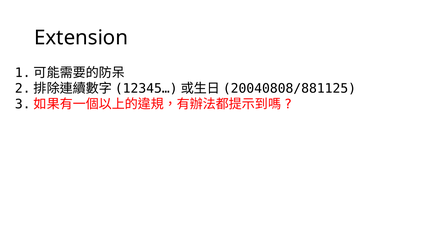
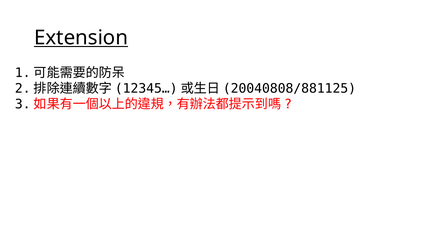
Extension underline: none -> present (81, 38)
